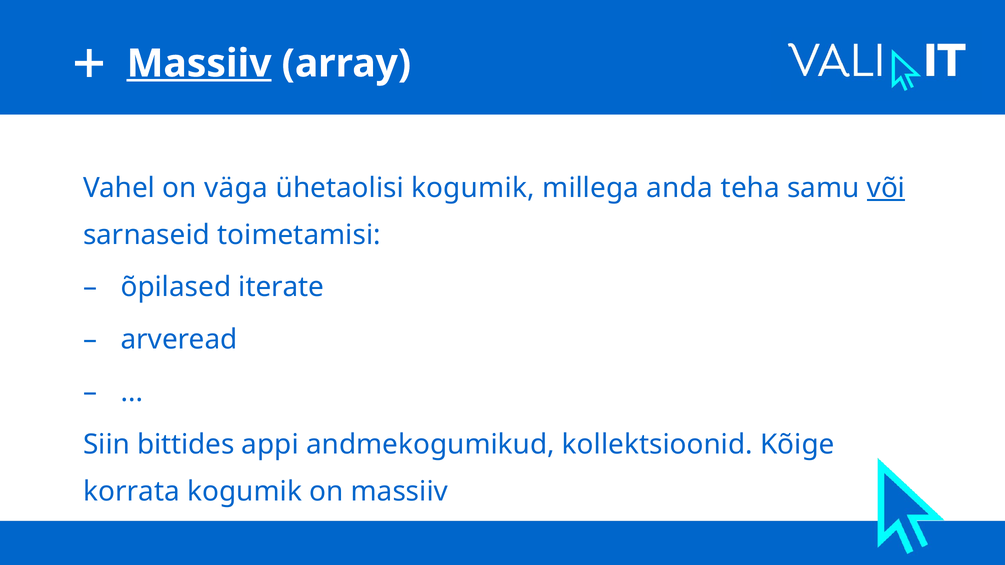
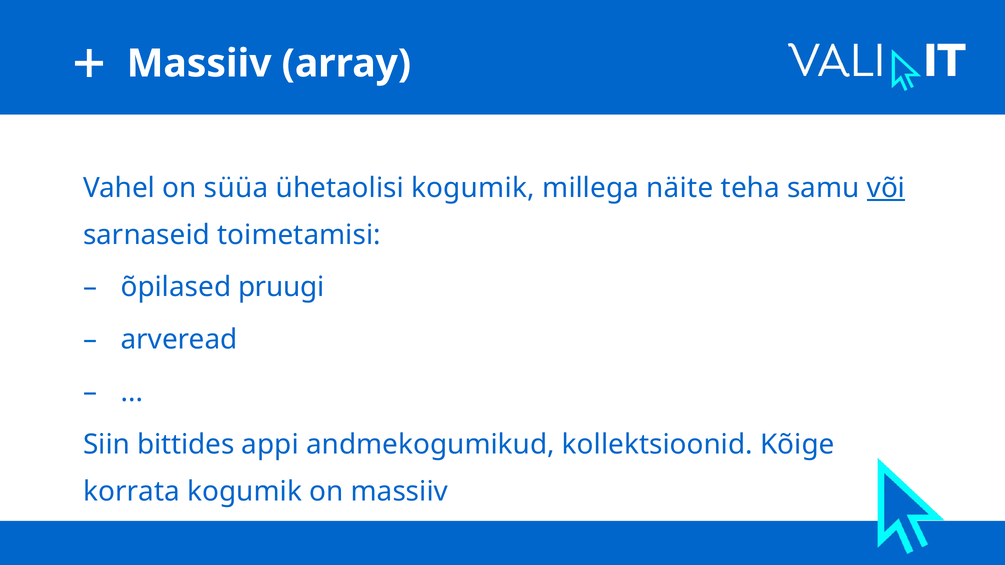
Massiiv underline: present -> none (199, 64)
väga: väga -> süüa (236, 188)
anda: anda -> näite (680, 188)
iterate: iterate -> pruugi (281, 287)
